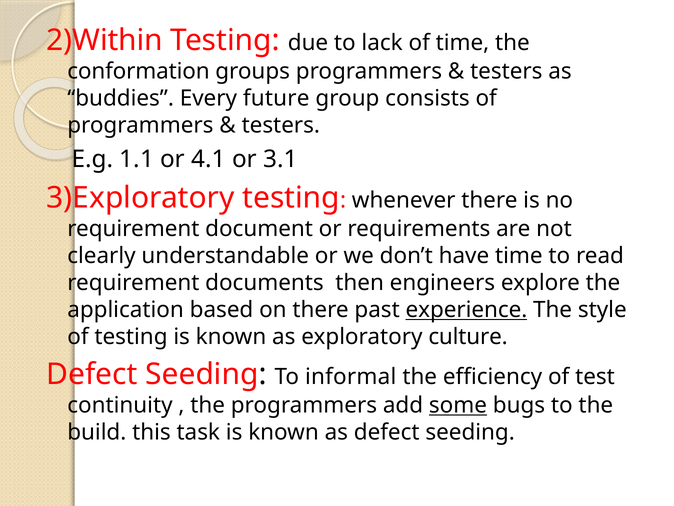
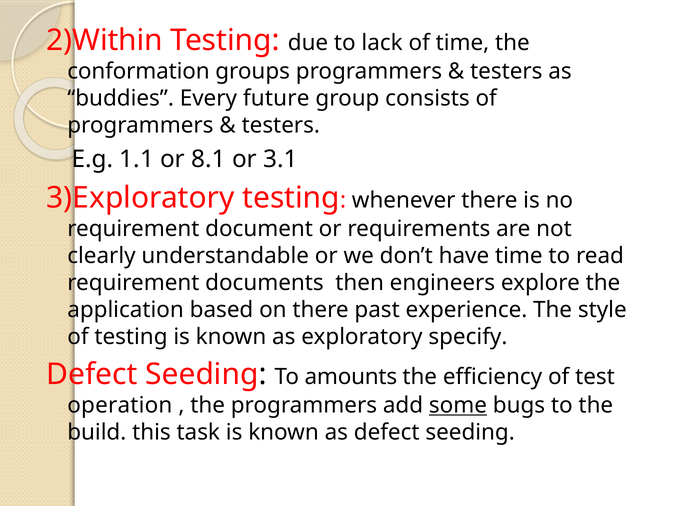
4.1: 4.1 -> 8.1 (209, 159)
experience underline: present -> none (466, 309)
culture: culture -> specify (468, 336)
informal: informal -> amounts (351, 377)
continuity: continuity -> operation (120, 405)
